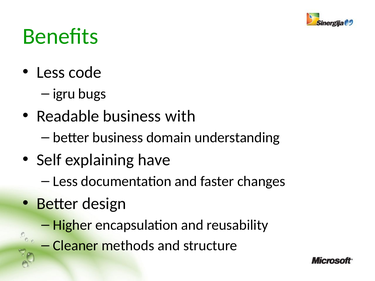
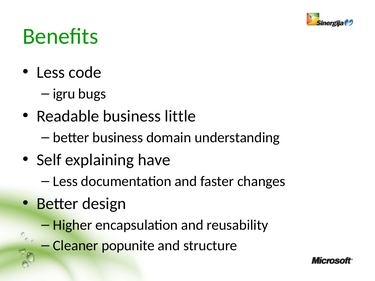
with: with -> little (180, 116)
methods: methods -> popunite (128, 246)
